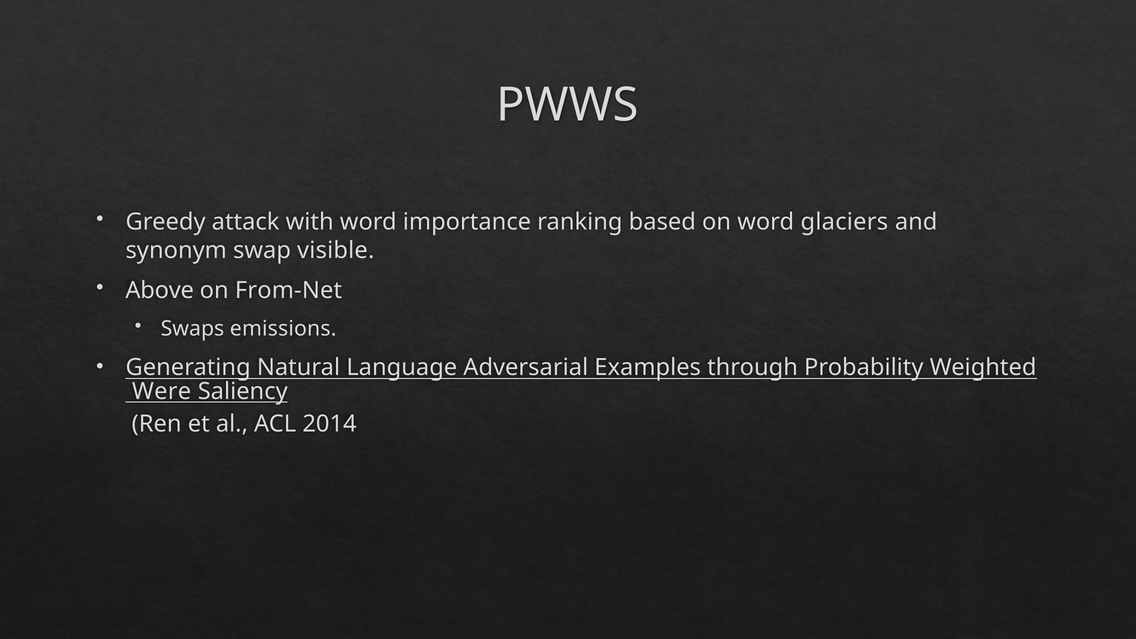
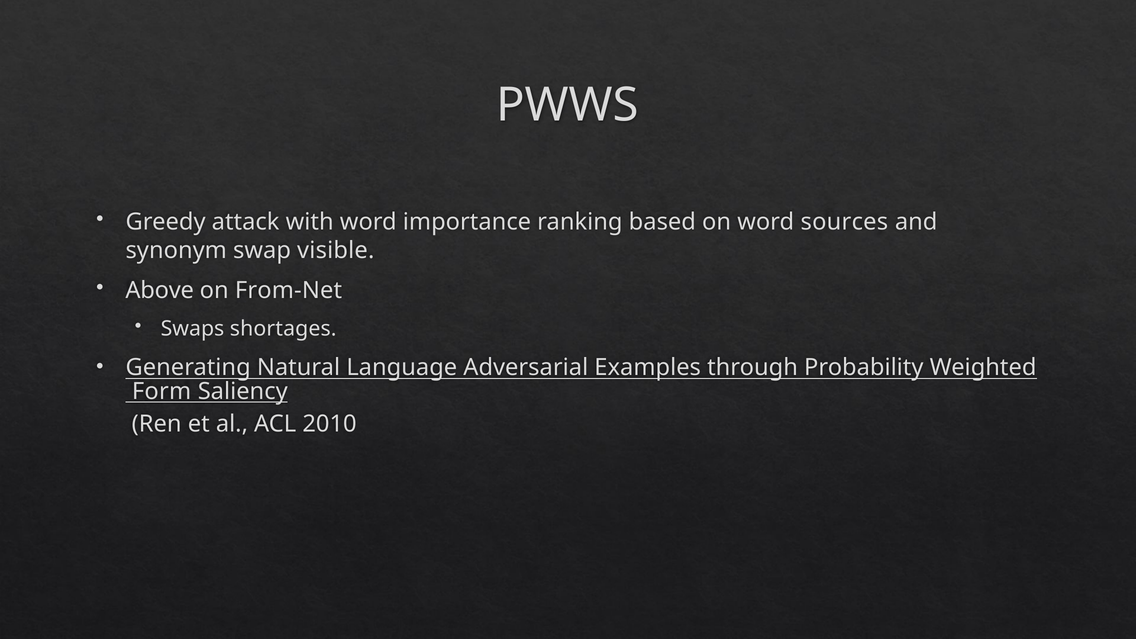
glaciers: glaciers -> sources (844, 222)
emissions: emissions -> shortages (283, 329)
Were: Were -> Form (162, 391)
2014: 2014 -> 2010 (330, 424)
